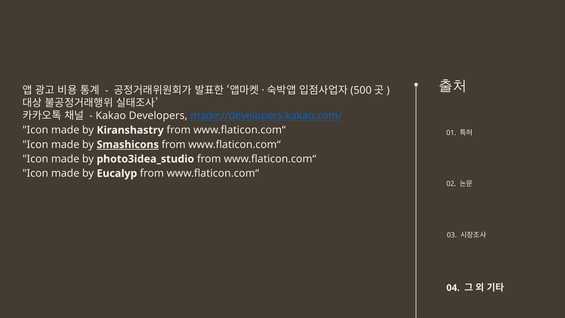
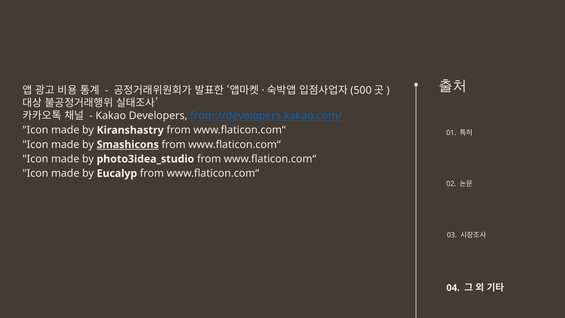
made://developers.kakao.com/: made://developers.kakao.com/ -> from://developers.kakao.com/ (266, 116)
